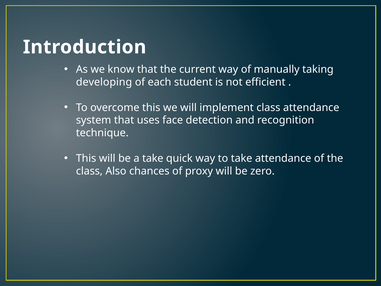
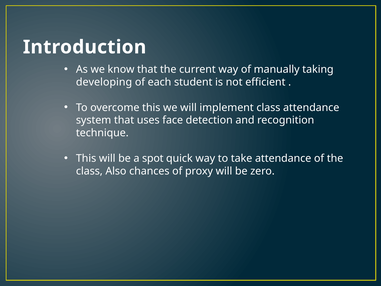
a take: take -> spot (153, 158)
